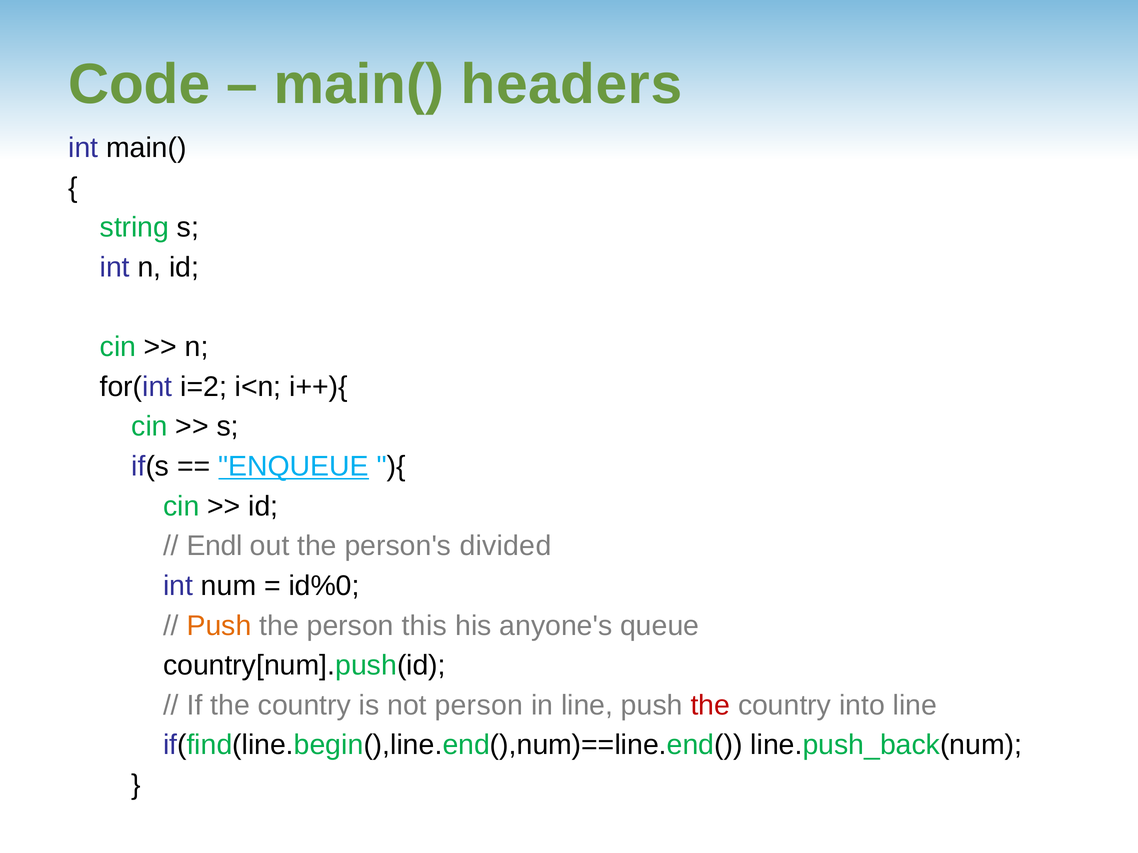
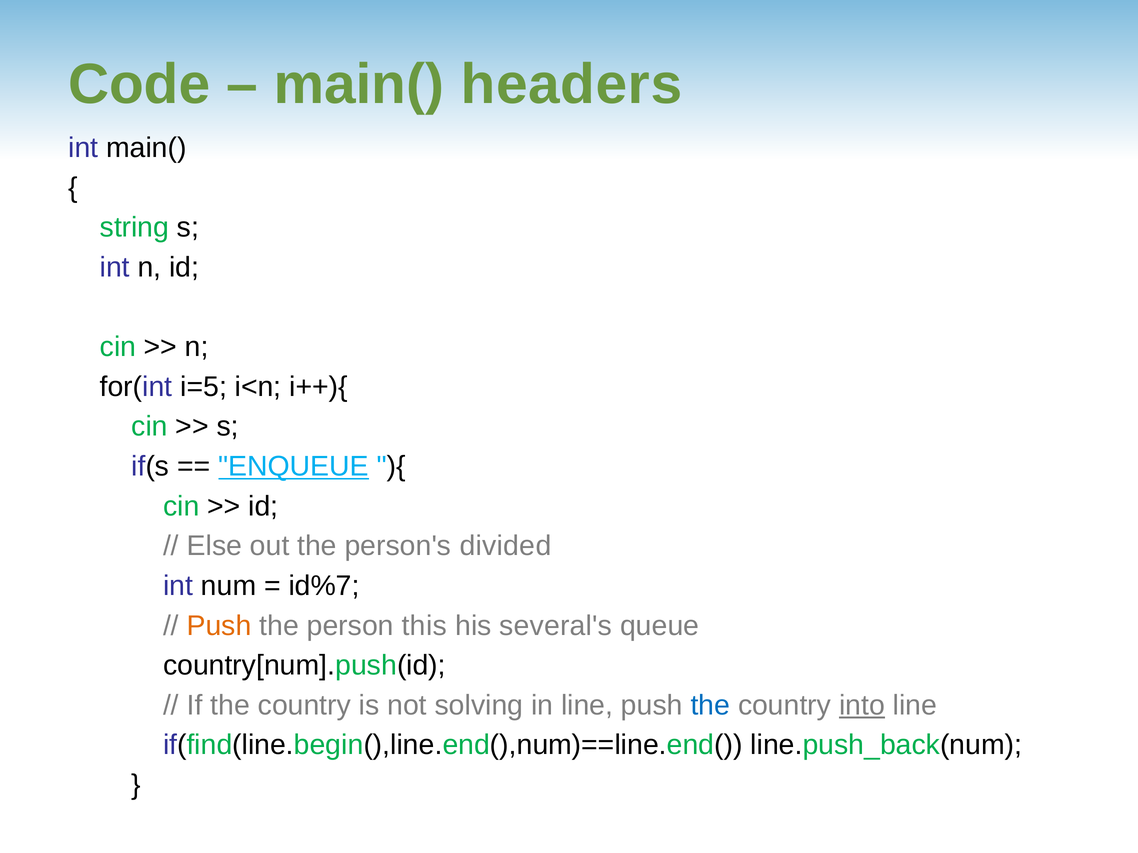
i=2: i=2 -> i=5 (204, 387)
Endl: Endl -> Else (214, 546)
id%0: id%0 -> id%7 (324, 586)
anyone's: anyone's -> several's (556, 626)
not person: person -> solving (479, 706)
the colour: red -> blue (710, 706)
into underline: none -> present (862, 706)
